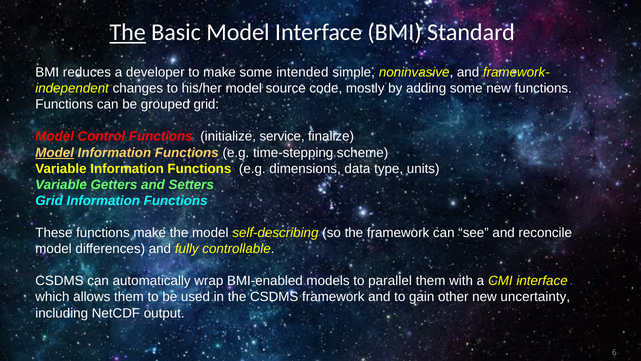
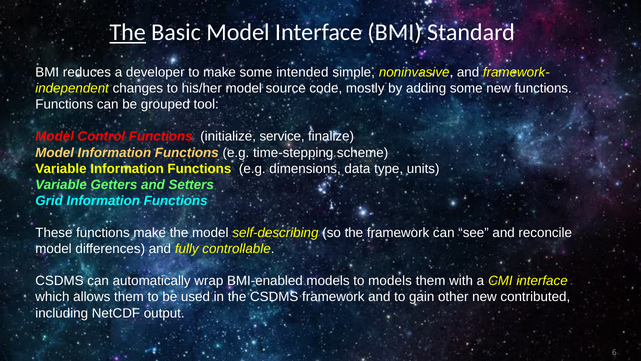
grouped grid: grid -> tool (206, 104)
Model underline: present -> none (55, 152)
to parallel: parallel -> models (390, 281)
uncertainty: uncertainty -> contributed (535, 297)
